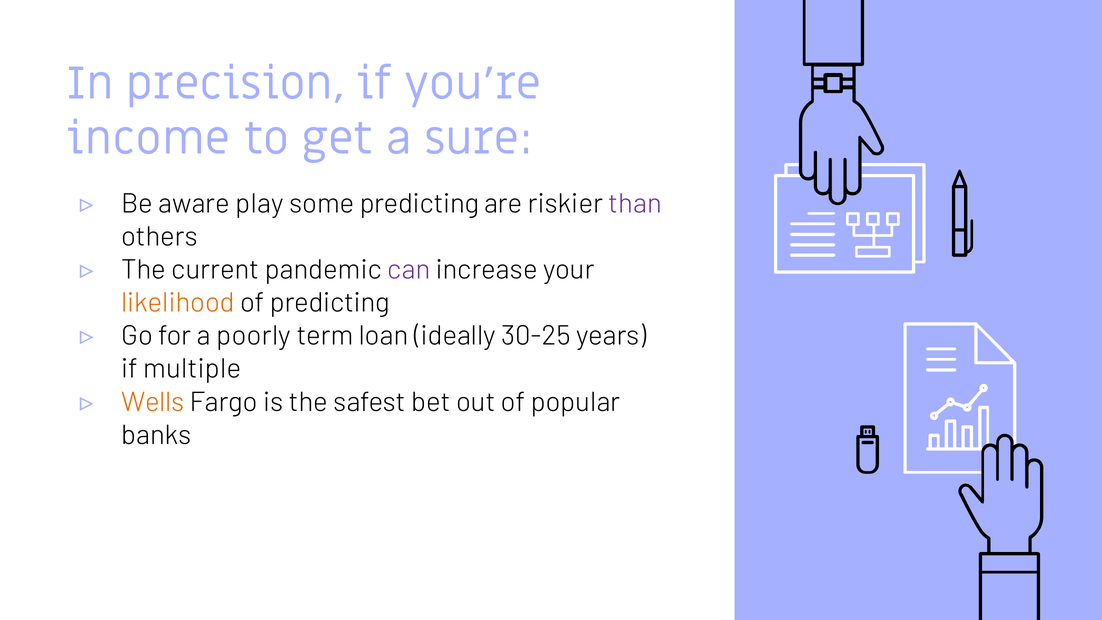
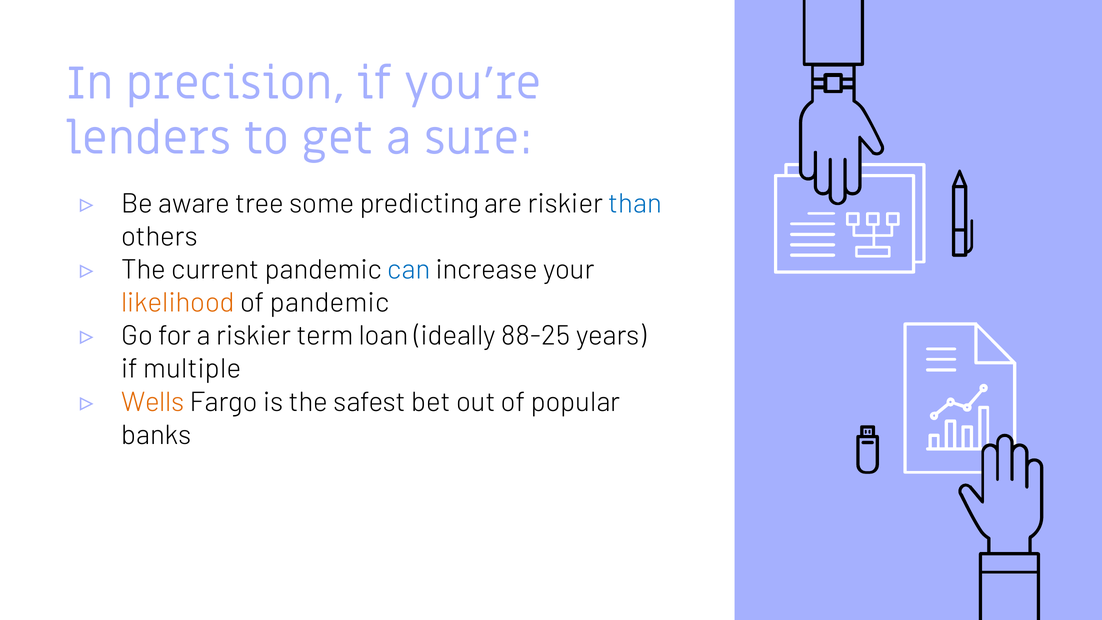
income: income -> lenders (149, 139)
play: play -> tree (260, 204)
than colour: purple -> blue (635, 204)
can colour: purple -> blue (409, 270)
of predicting: predicting -> pandemic (330, 303)
a poorly: poorly -> riskier (254, 336)
30-25: 30-25 -> 88-25 (536, 336)
